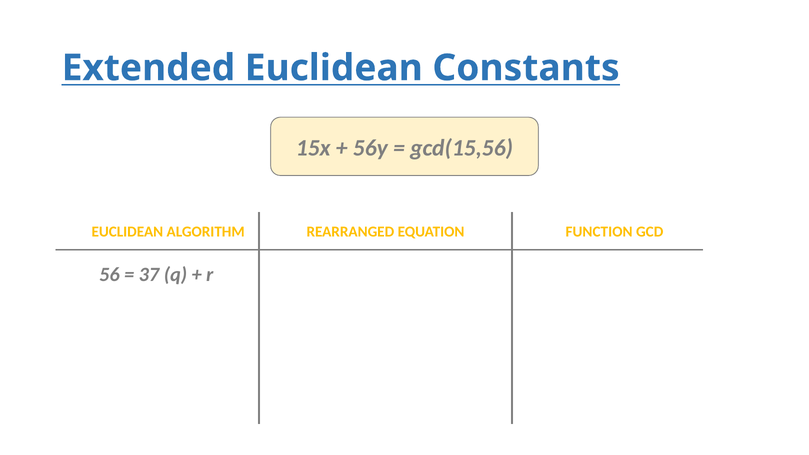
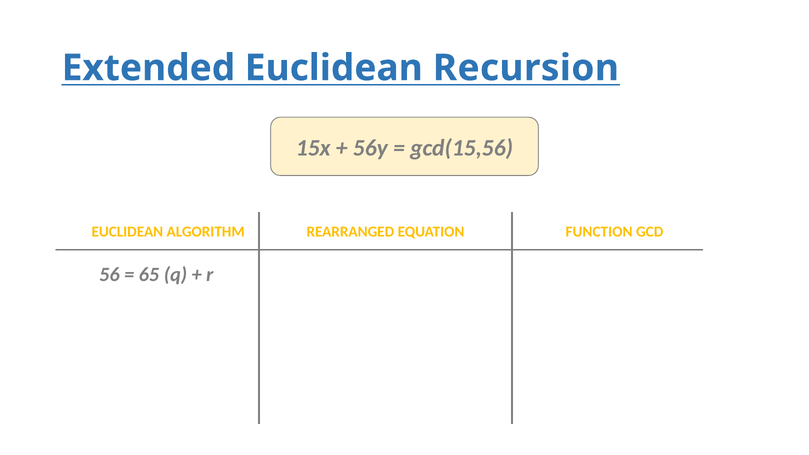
Constants: Constants -> Recursion (526, 68)
37: 37 -> 65 (149, 275)
